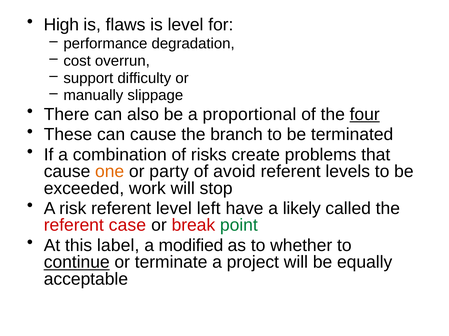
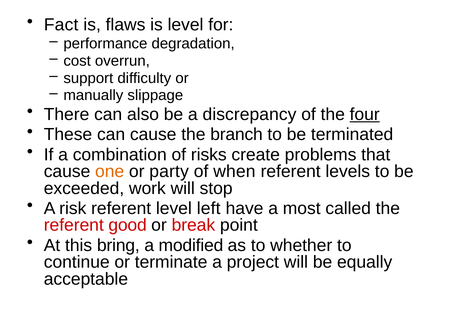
High: High -> Fact (61, 25)
proportional: proportional -> discrepancy (249, 115)
avoid: avoid -> when (234, 172)
likely: likely -> most (302, 209)
case: case -> good (128, 226)
point colour: green -> black (239, 226)
label: label -> bring (118, 246)
continue underline: present -> none (77, 263)
